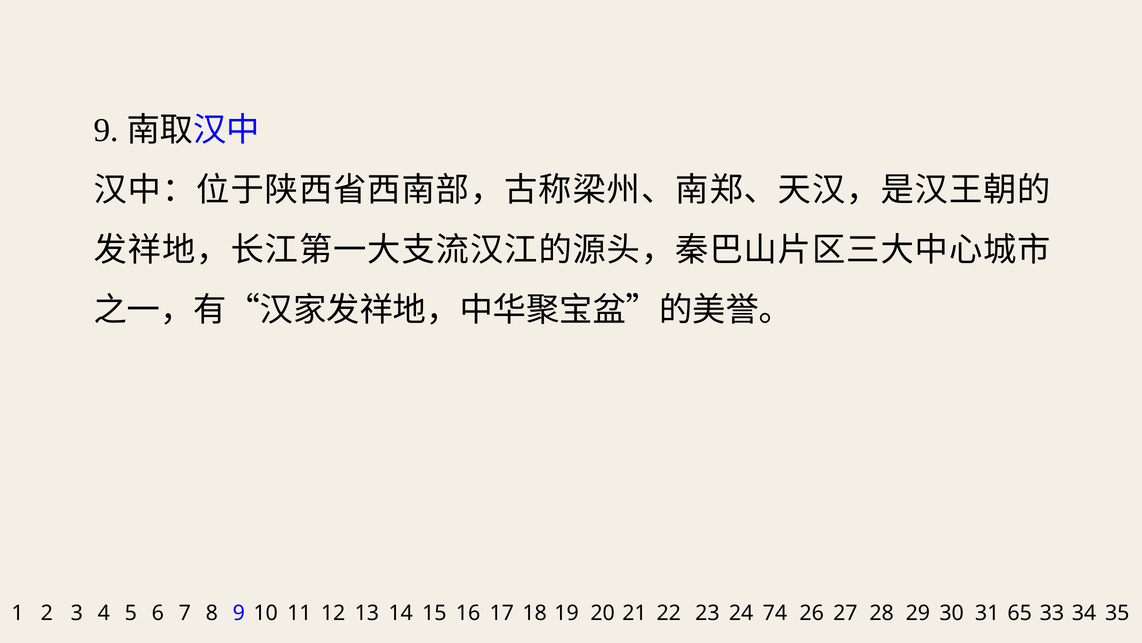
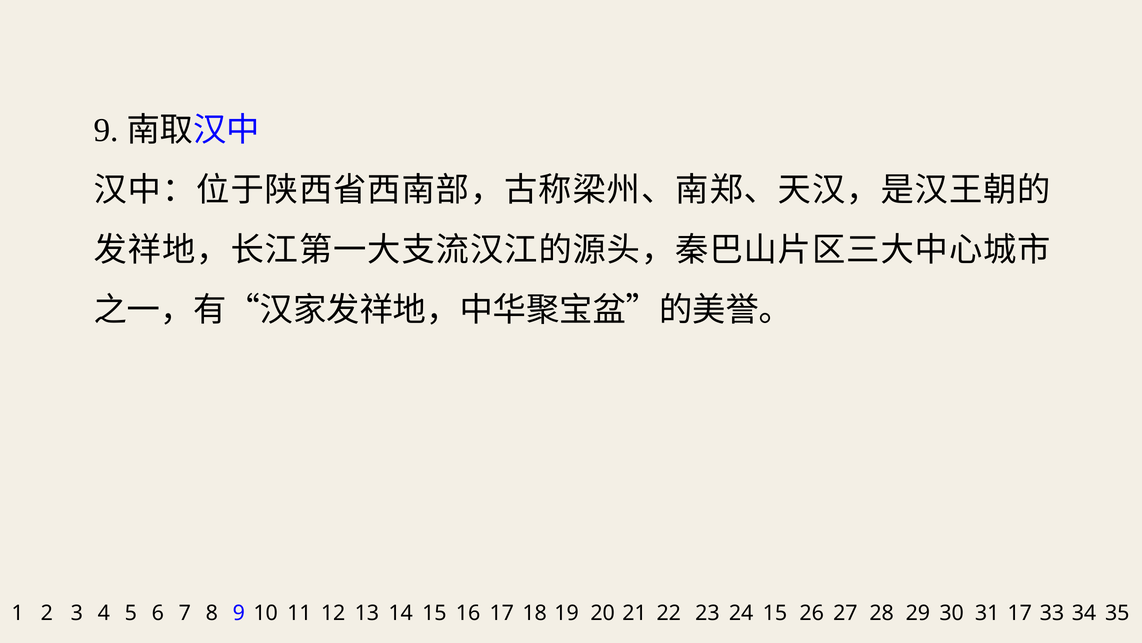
24 74: 74 -> 15 (775, 613)
31 65: 65 -> 17 (1020, 613)
